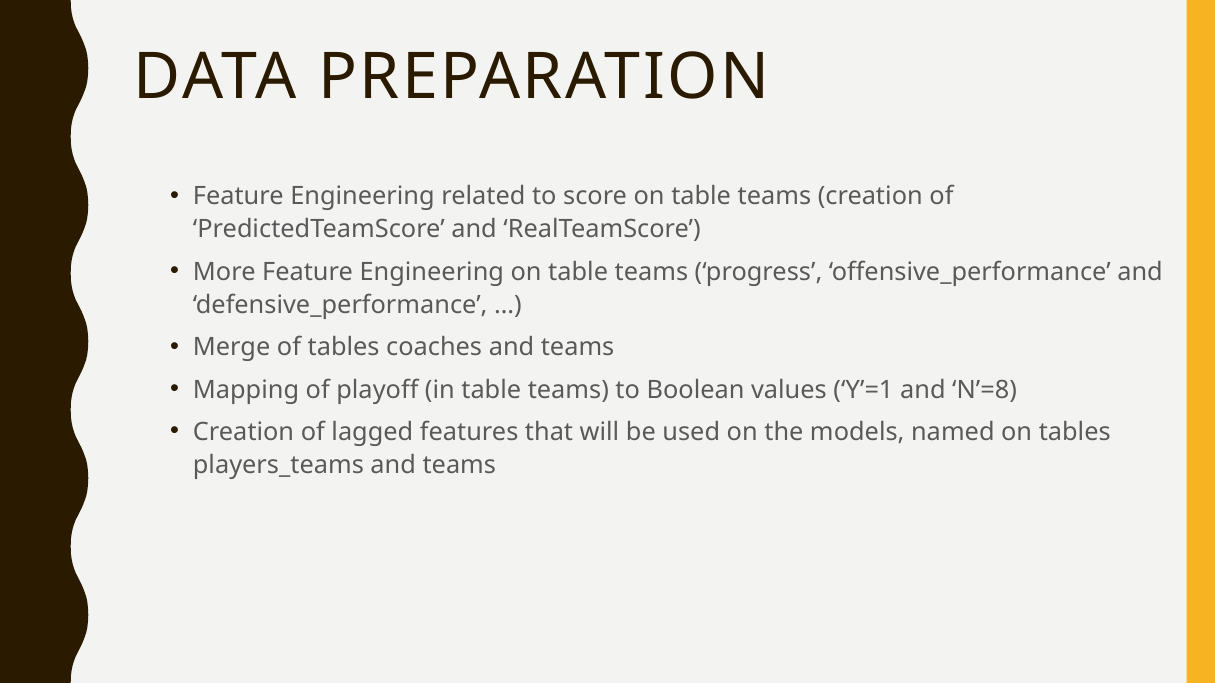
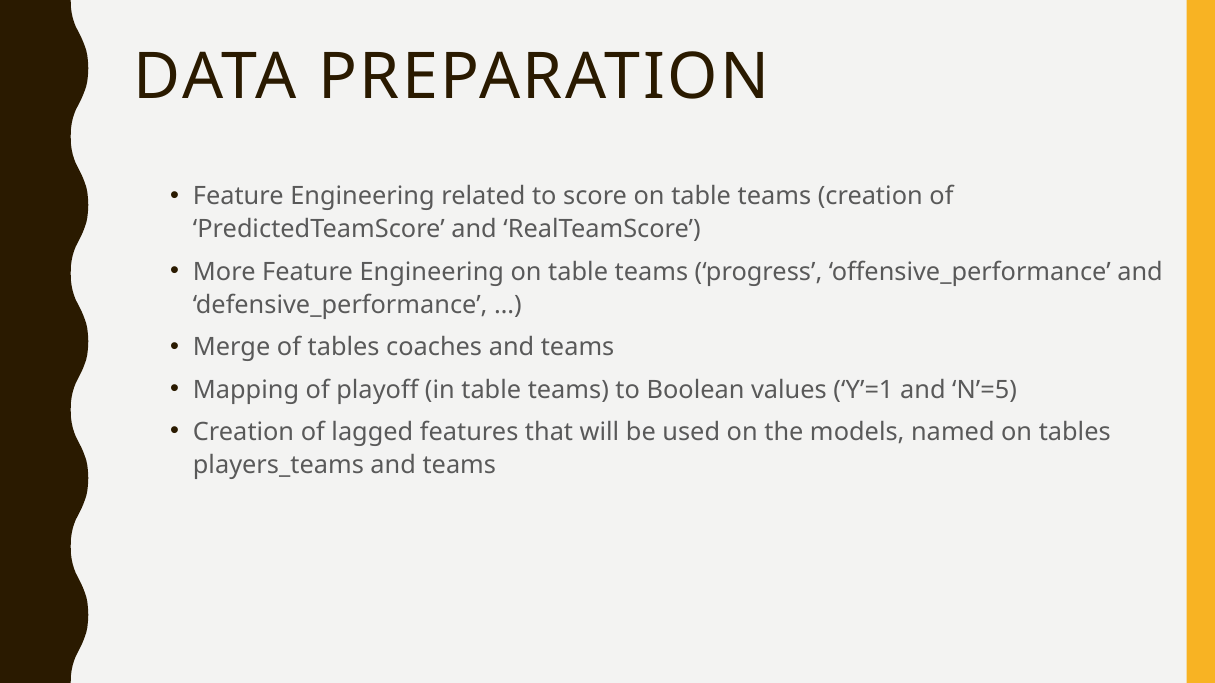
N’=8: N’=8 -> N’=5 (985, 390)
